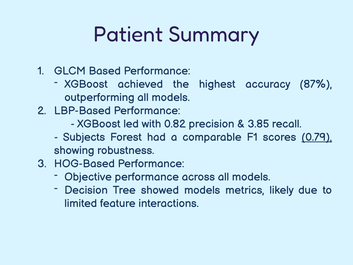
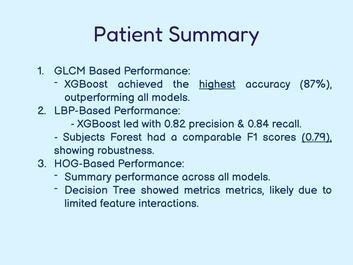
highest underline: none -> present (217, 84)
3.85: 3.85 -> 0.84 (258, 124)
Objective: Objective -> Summary (88, 177)
showed models: models -> metrics (202, 190)
